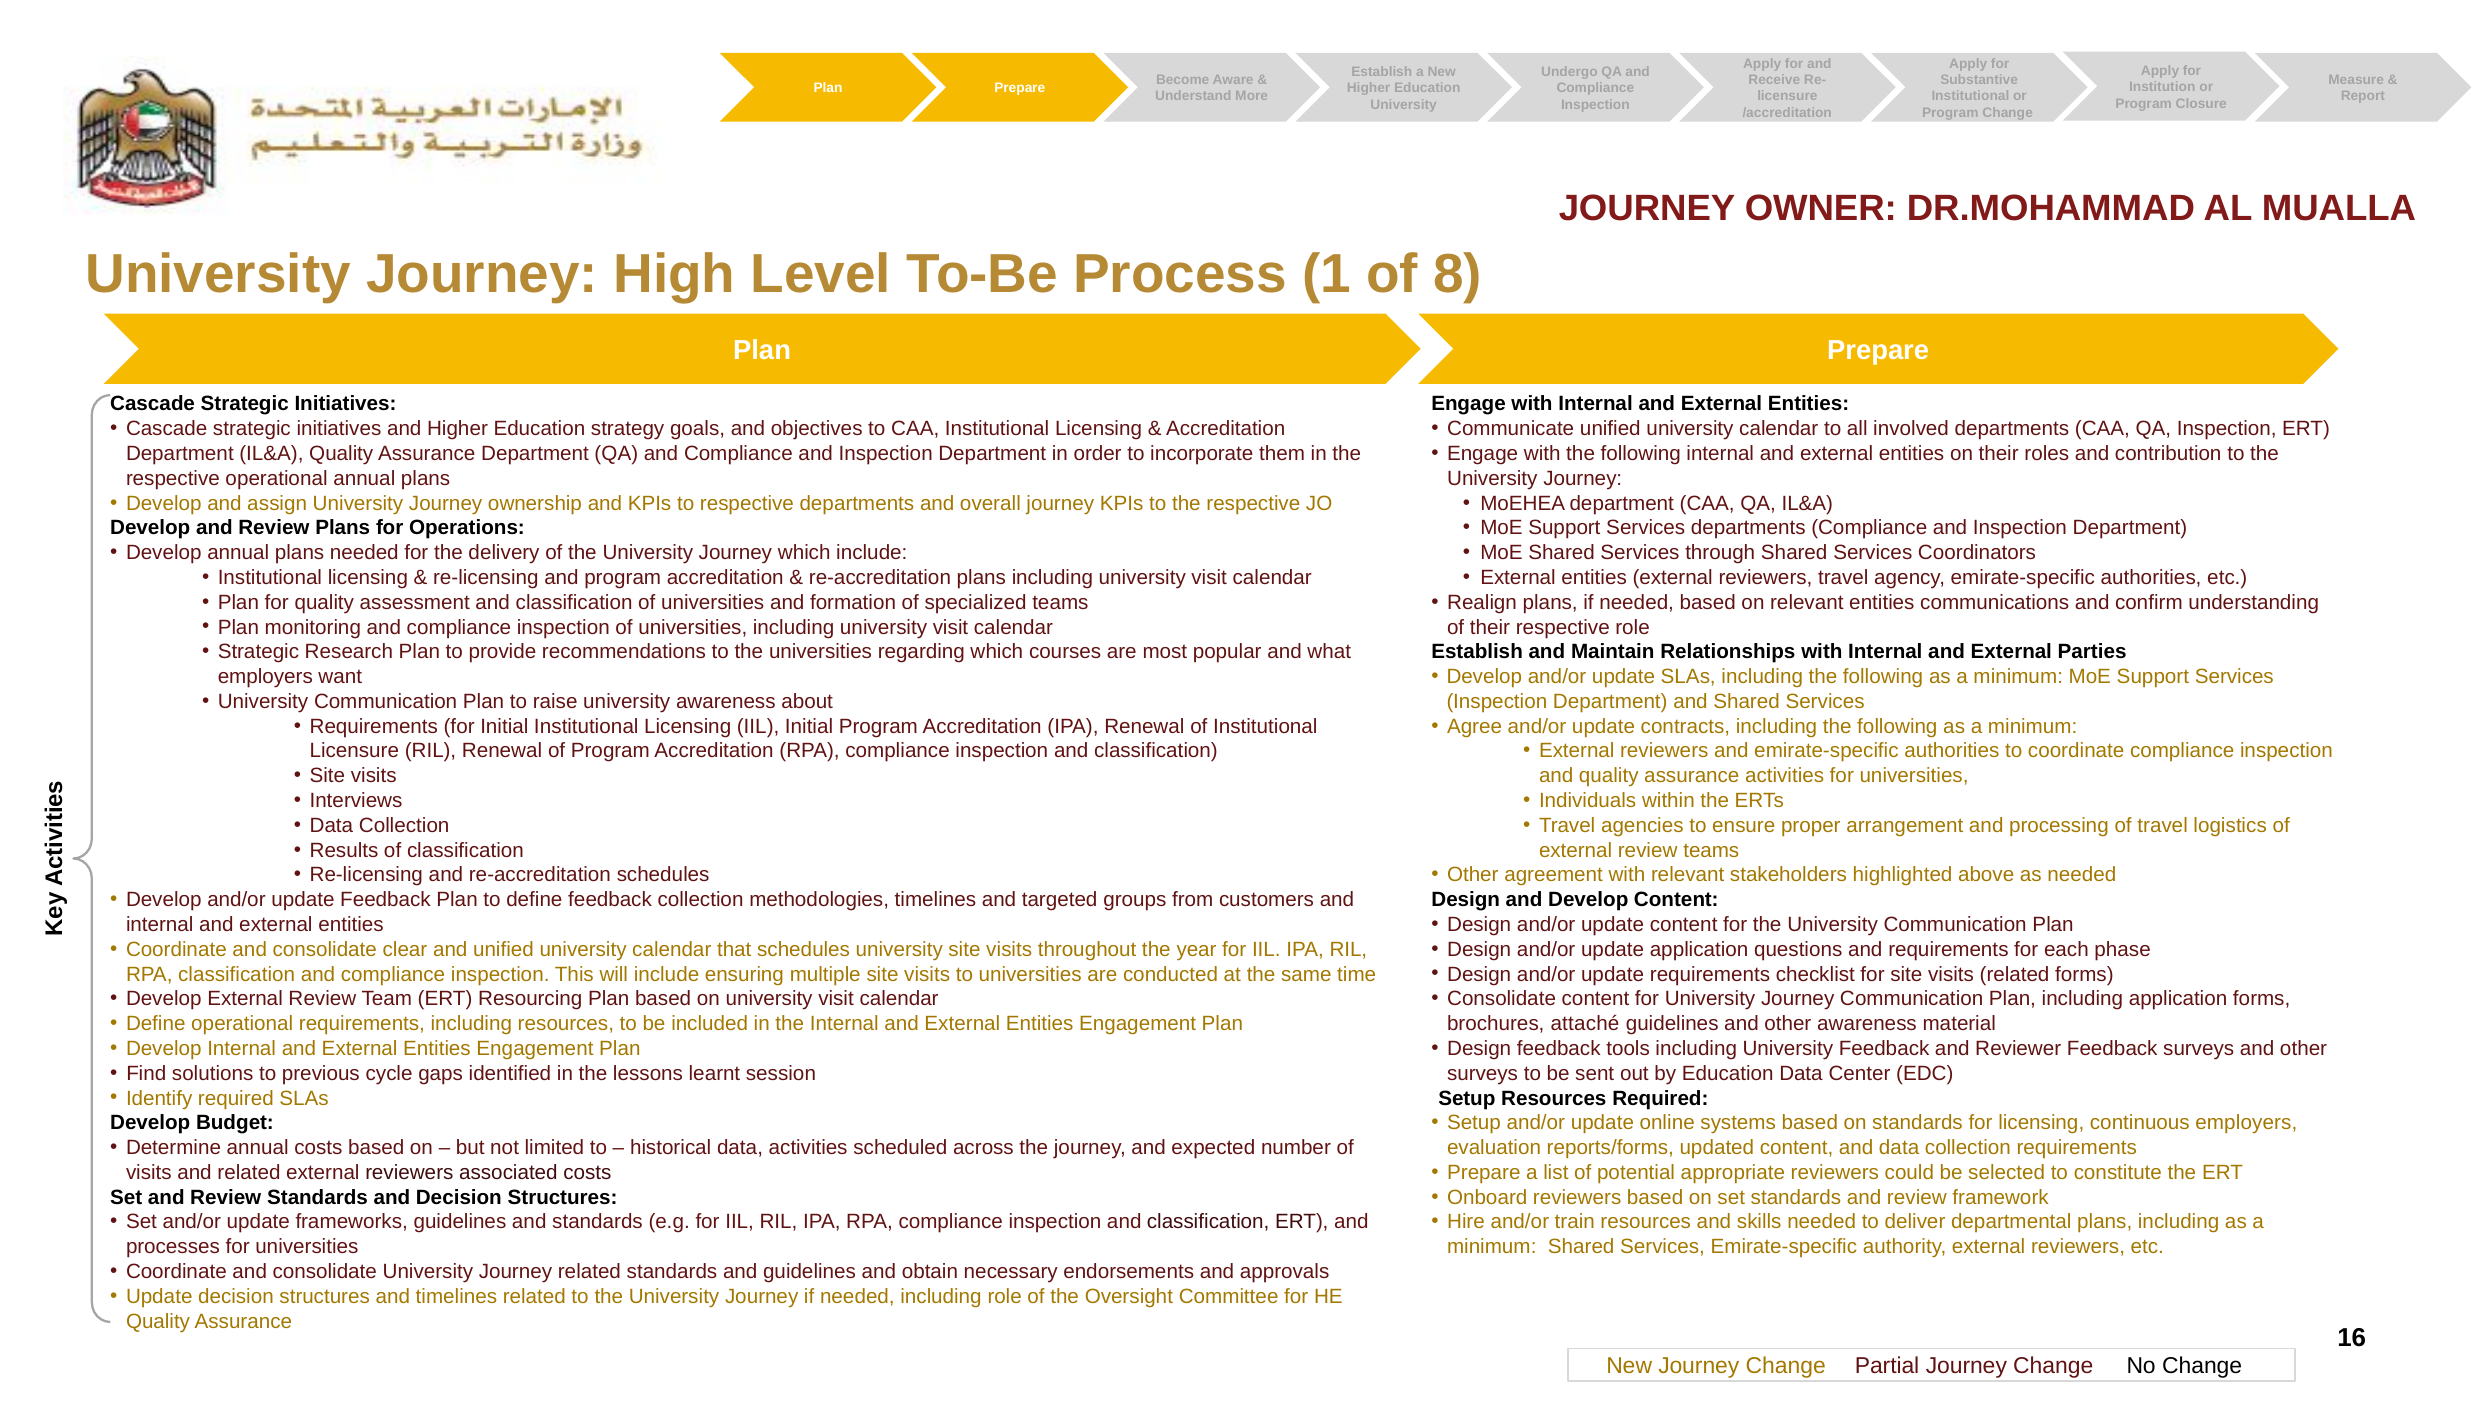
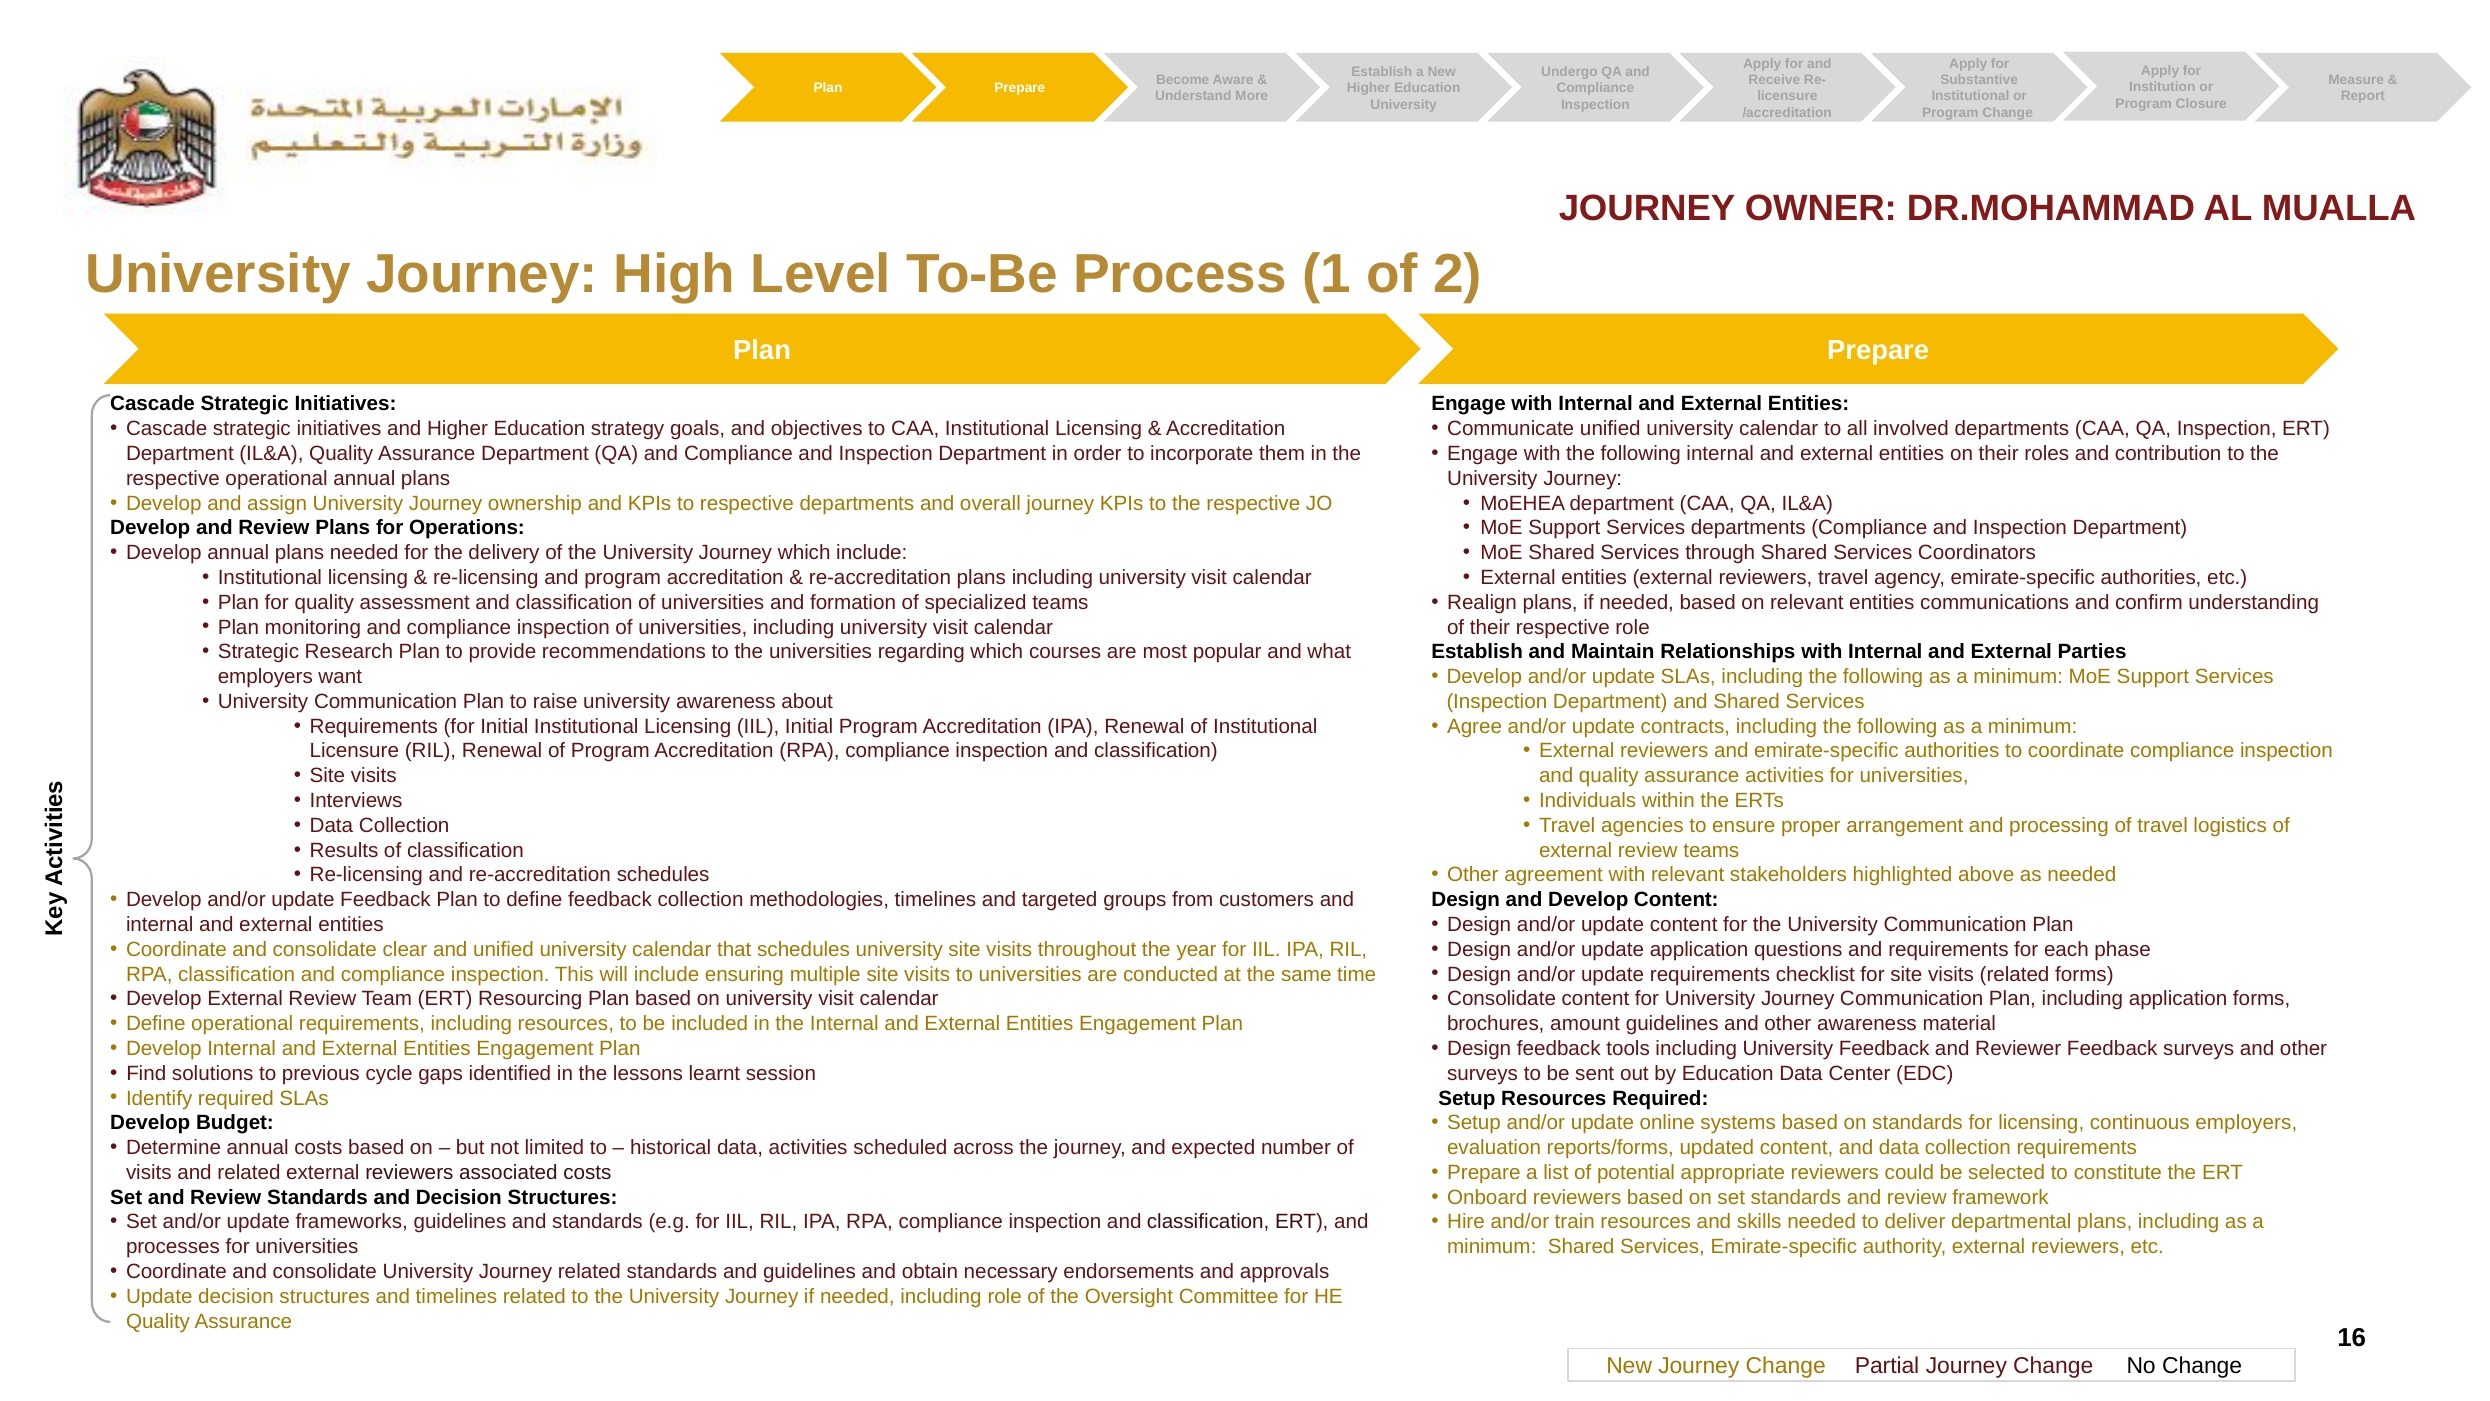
8: 8 -> 2 (1458, 274)
attaché: attaché -> amount (1585, 1024)
